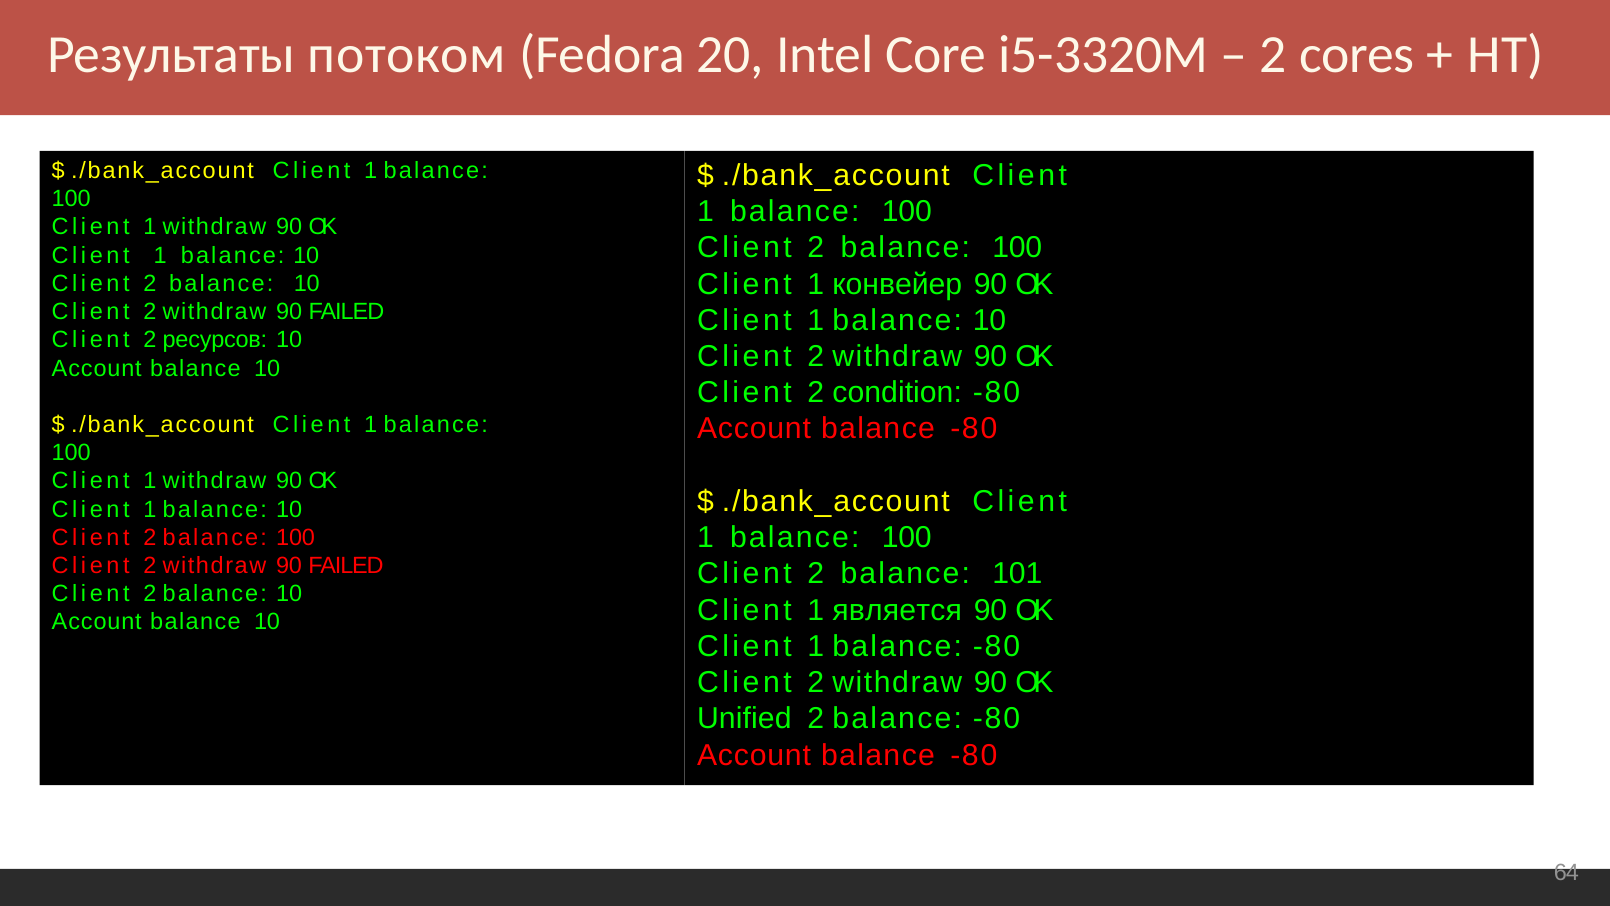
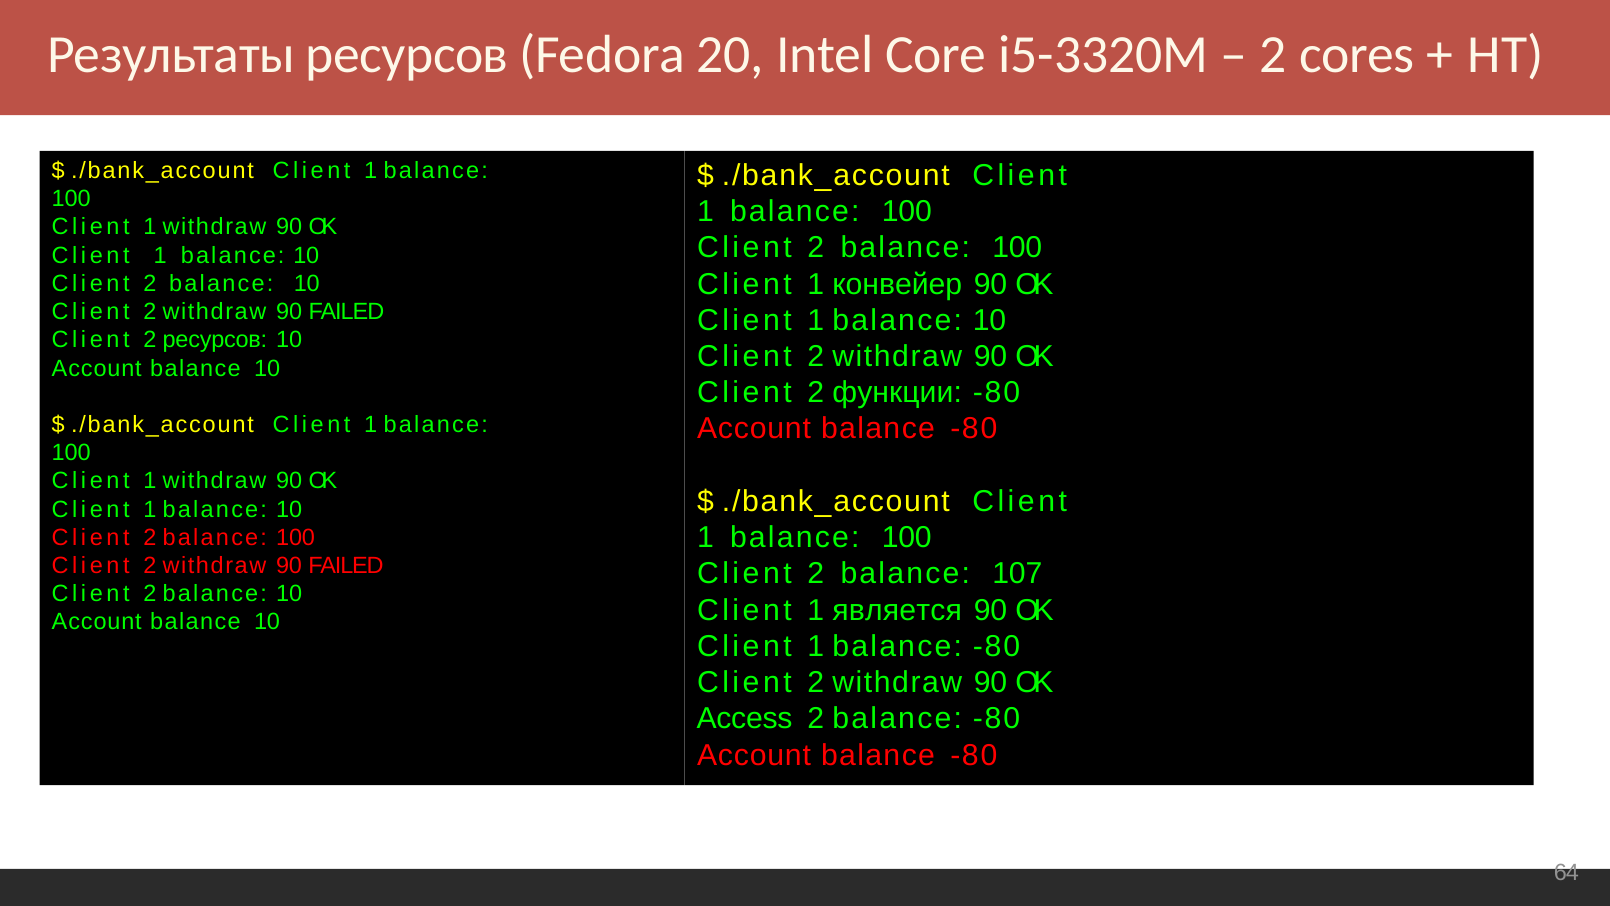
Результаты потоком: потоком -> ресурсов (407, 55)
condition: condition -> функции (897, 393)
101: 101 -> 107 (1017, 574)
Unified: Unified -> Access (745, 719)
